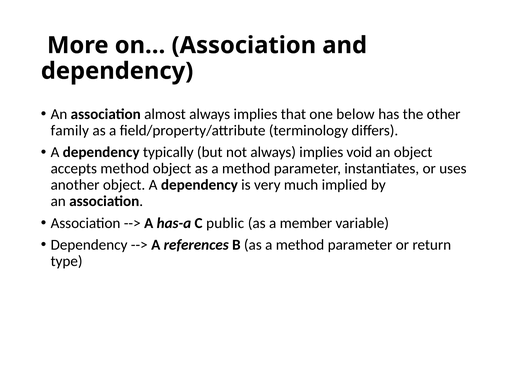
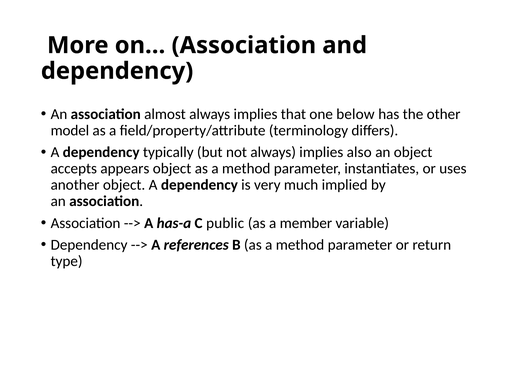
family: family -> model (70, 131)
void: void -> also (359, 152)
accepts method: method -> appears (125, 169)
